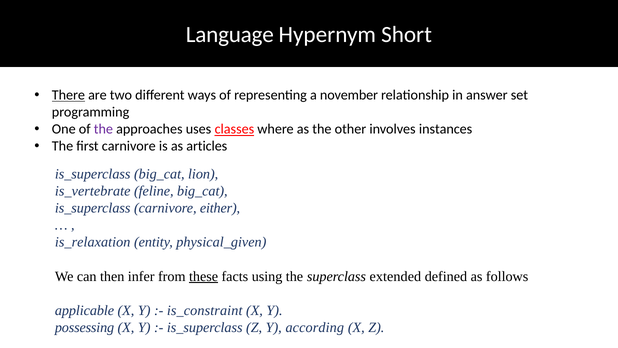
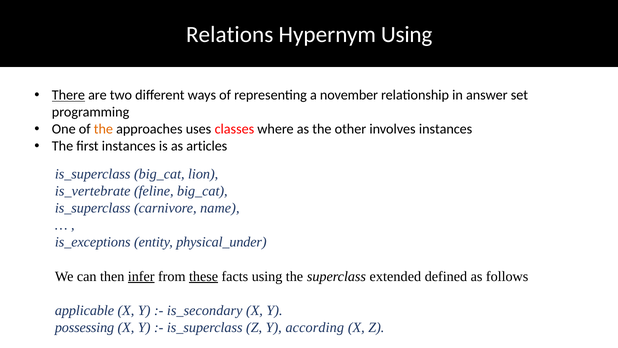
Language: Language -> Relations (230, 35)
Hypernym Short: Short -> Using (407, 35)
the colour: purple -> orange (103, 129)
classes underline: present -> none (234, 129)
first carnivore: carnivore -> instances (129, 146)
either: either -> name (220, 208)
is_relaxation: is_relaxation -> is_exceptions (93, 242)
physical_given: physical_given -> physical_under (221, 242)
infer underline: none -> present (141, 276)
is_constraint: is_constraint -> is_secondary (205, 310)
